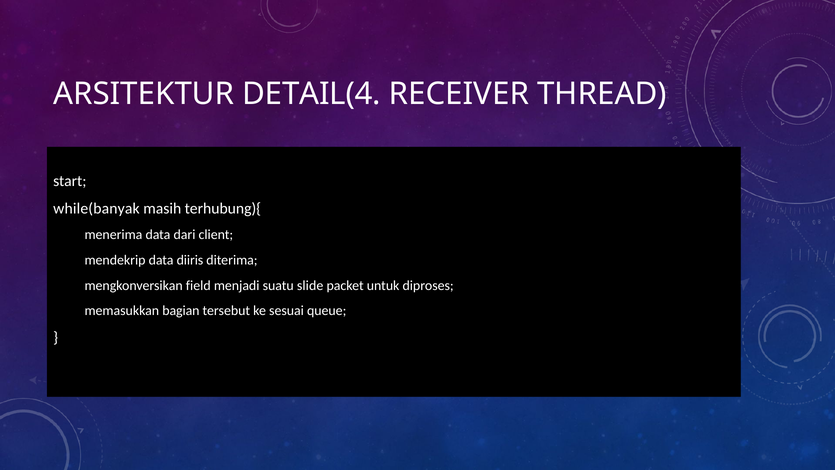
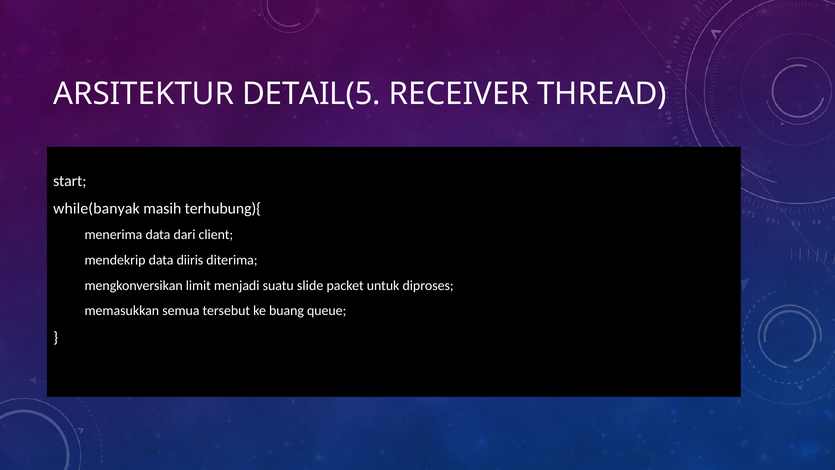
DETAIL(4: DETAIL(4 -> DETAIL(5 (312, 94)
field: field -> limit (198, 285)
bagian: bagian -> semua (181, 311)
sesuai: sesuai -> buang (287, 311)
